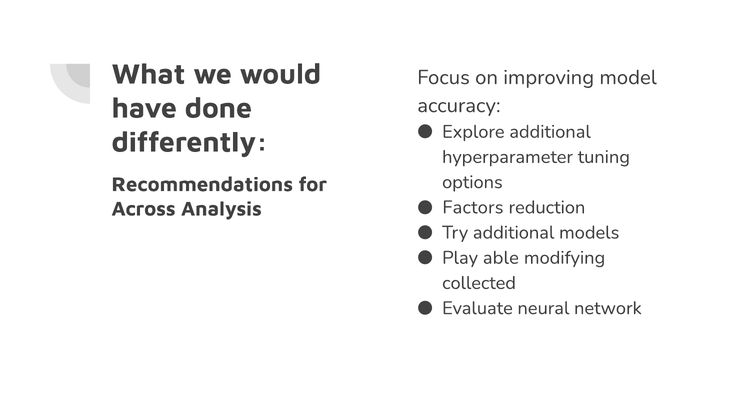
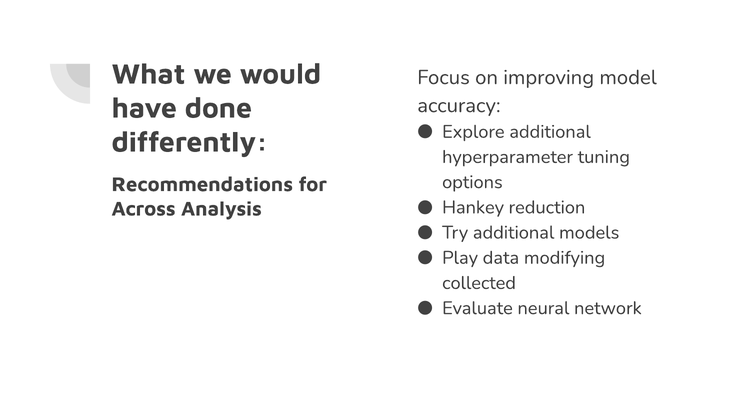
Factors: Factors -> Hankey (473, 207)
able: able -> data (501, 258)
